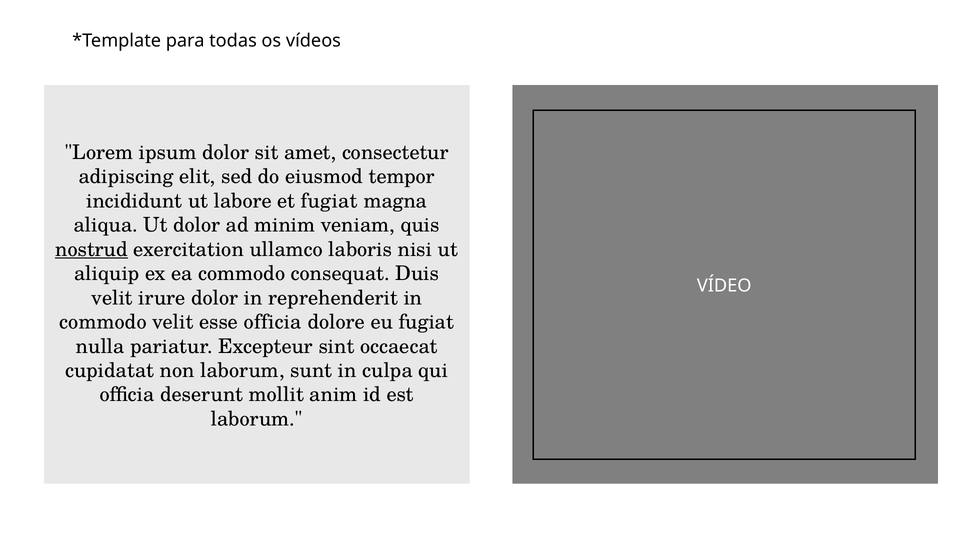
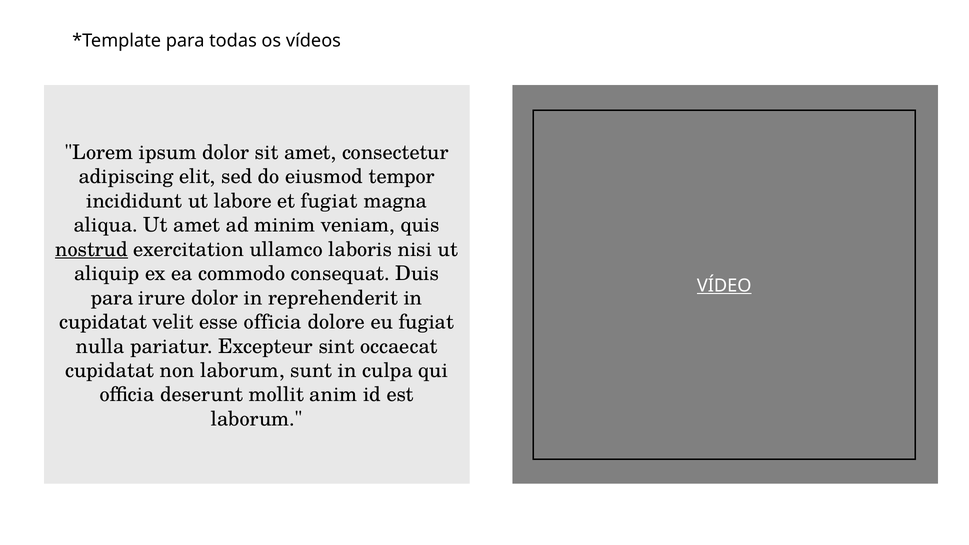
Ut dolor: dolor -> amet (197, 225)
VÍDEO underline: none -> present (724, 286)
velit: velit -> para (112, 298)
commodo: commodo -> cupidatat (103, 322)
